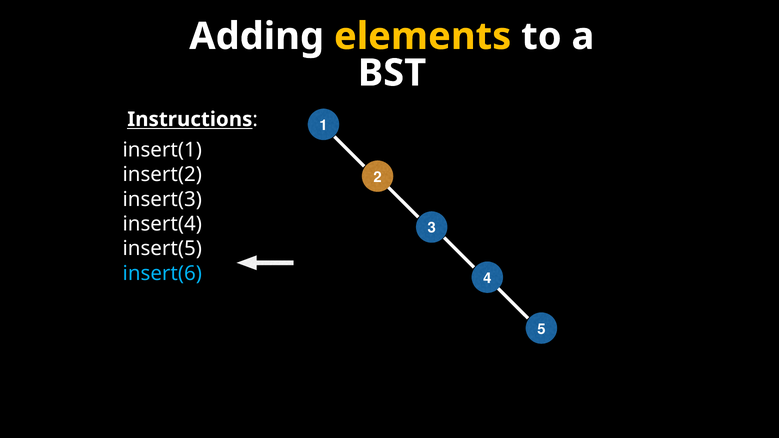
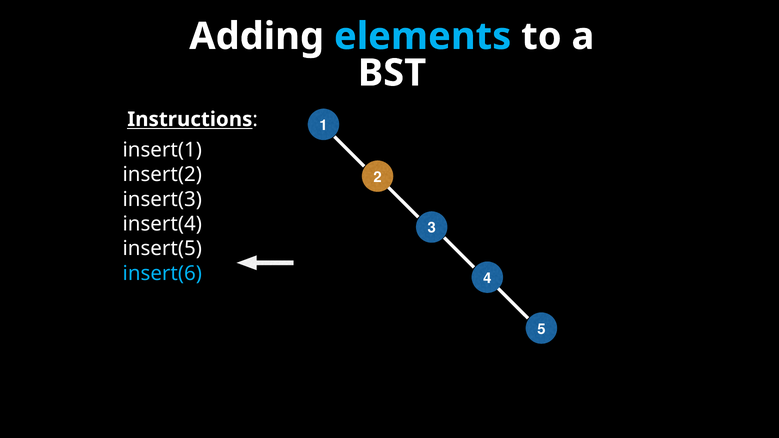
elements colour: yellow -> light blue (423, 36)
